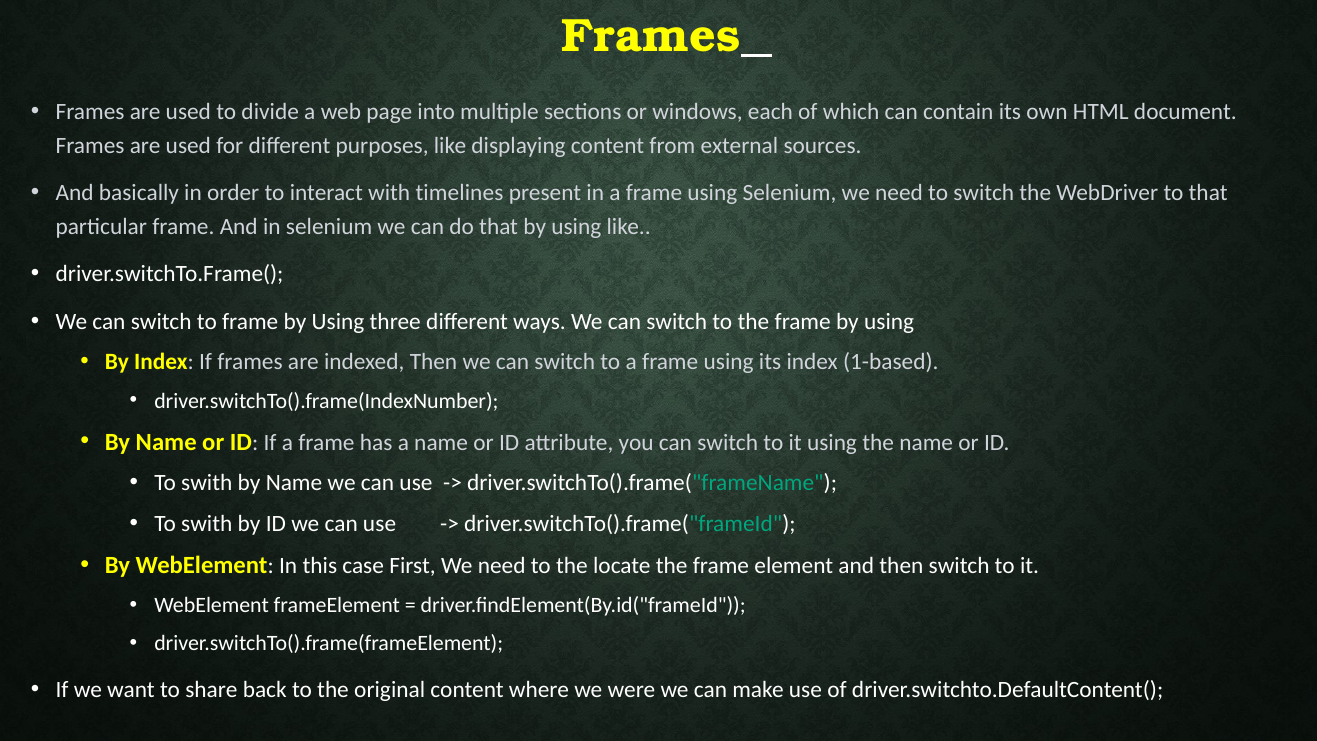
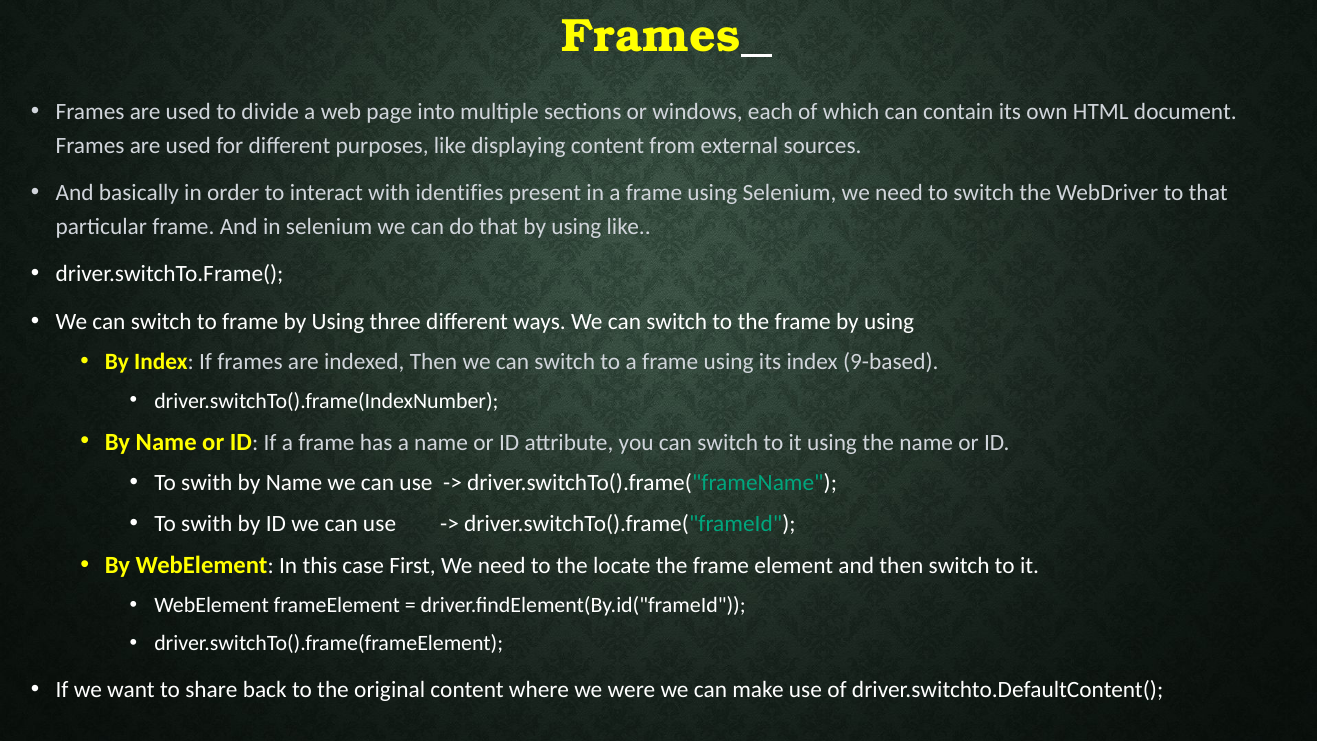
timelines: timelines -> identifies (460, 193)
1-based: 1-based -> 9-based (891, 362)
